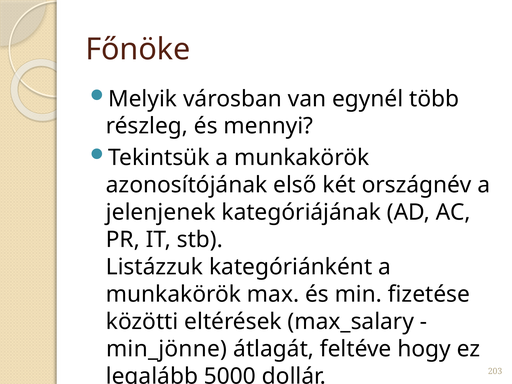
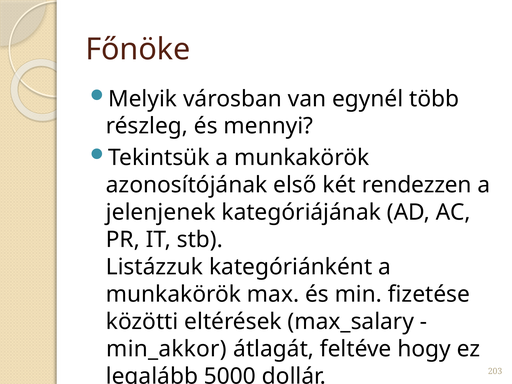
országnév: országnév -> rendezzen (417, 185)
min_jönne: min_jönne -> min_akkor (167, 349)
